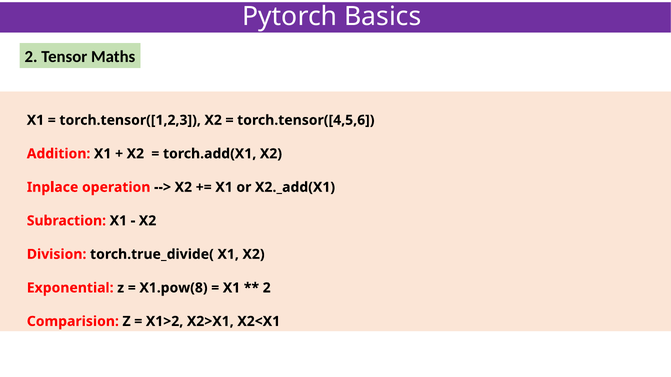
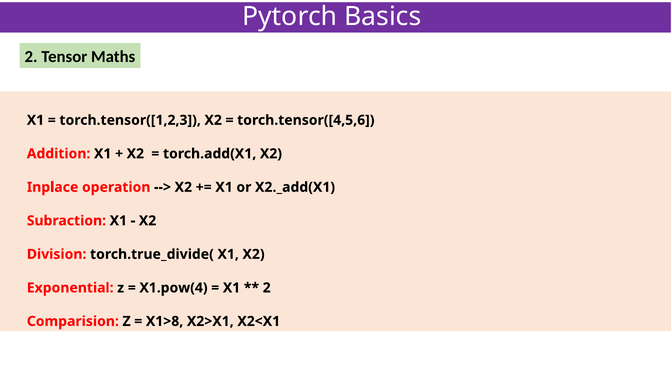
X1.pow(8: X1.pow(8 -> X1.pow(4 (174, 288)
X1>2: X1>2 -> X1>8 (165, 322)
